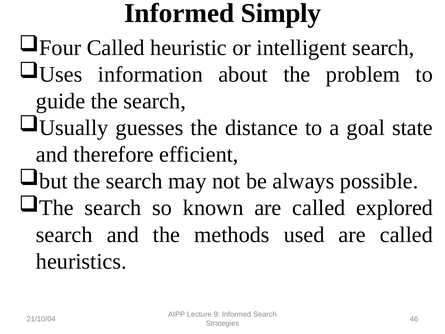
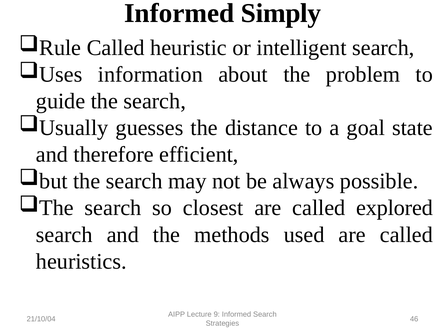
Four: Four -> Rule (60, 48)
known: known -> closest (213, 208)
